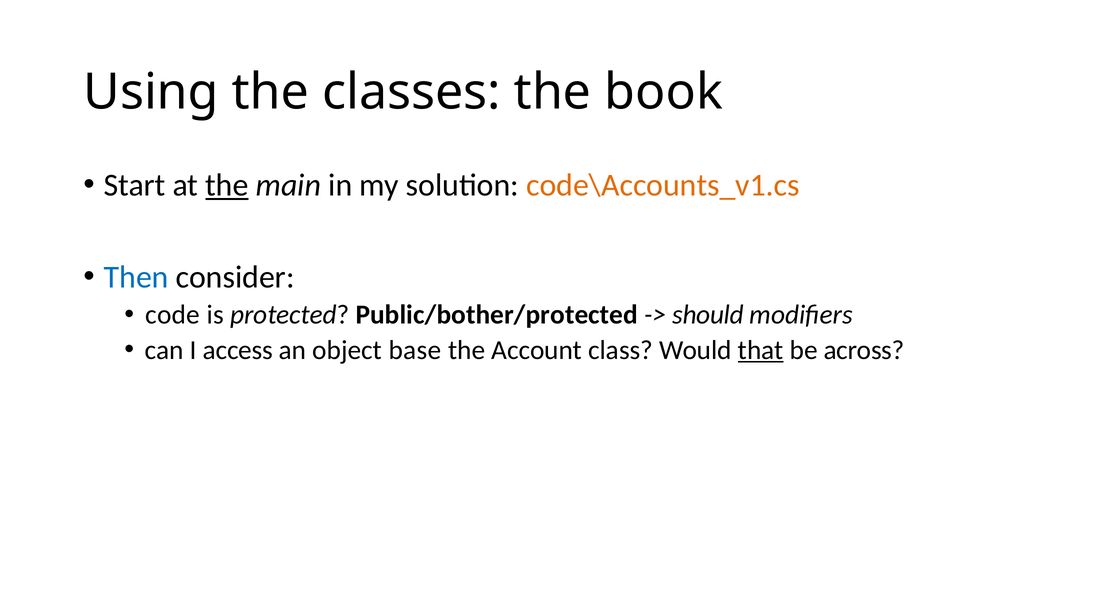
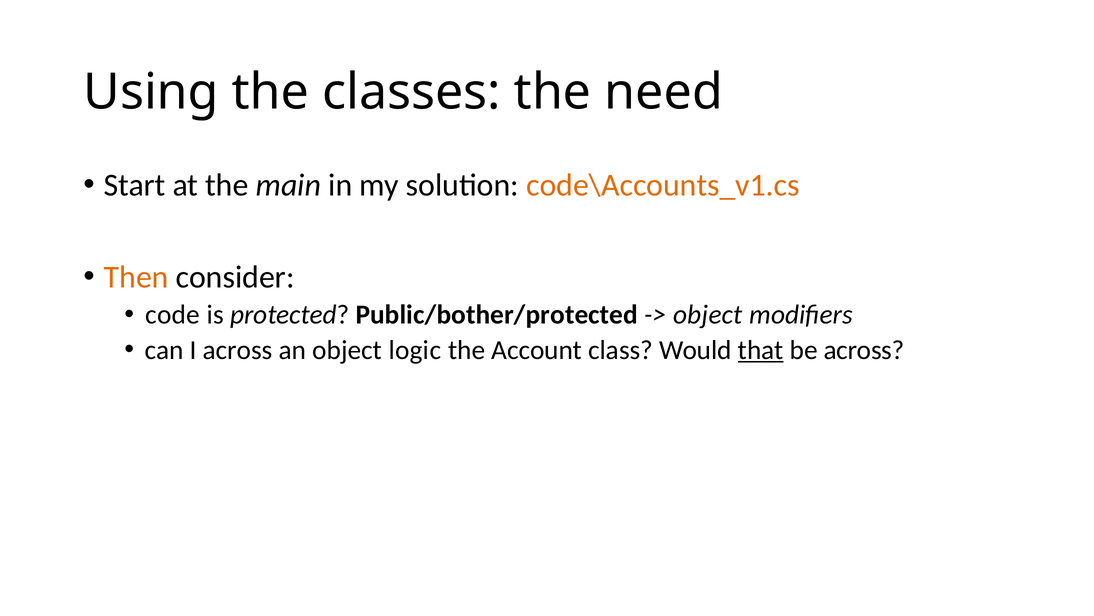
book: book -> need (664, 92)
the underline: present -> none (227, 185)
Then colour: blue -> orange (136, 277)
should: should -> object (708, 314)
I access: access -> across (238, 350)
base: base -> logic (415, 350)
